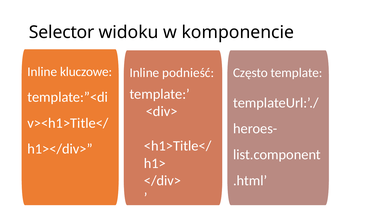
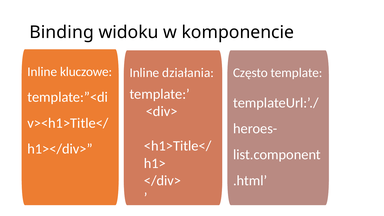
Selector: Selector -> Binding (62, 32)
podnieść: podnieść -> działania (188, 73)
